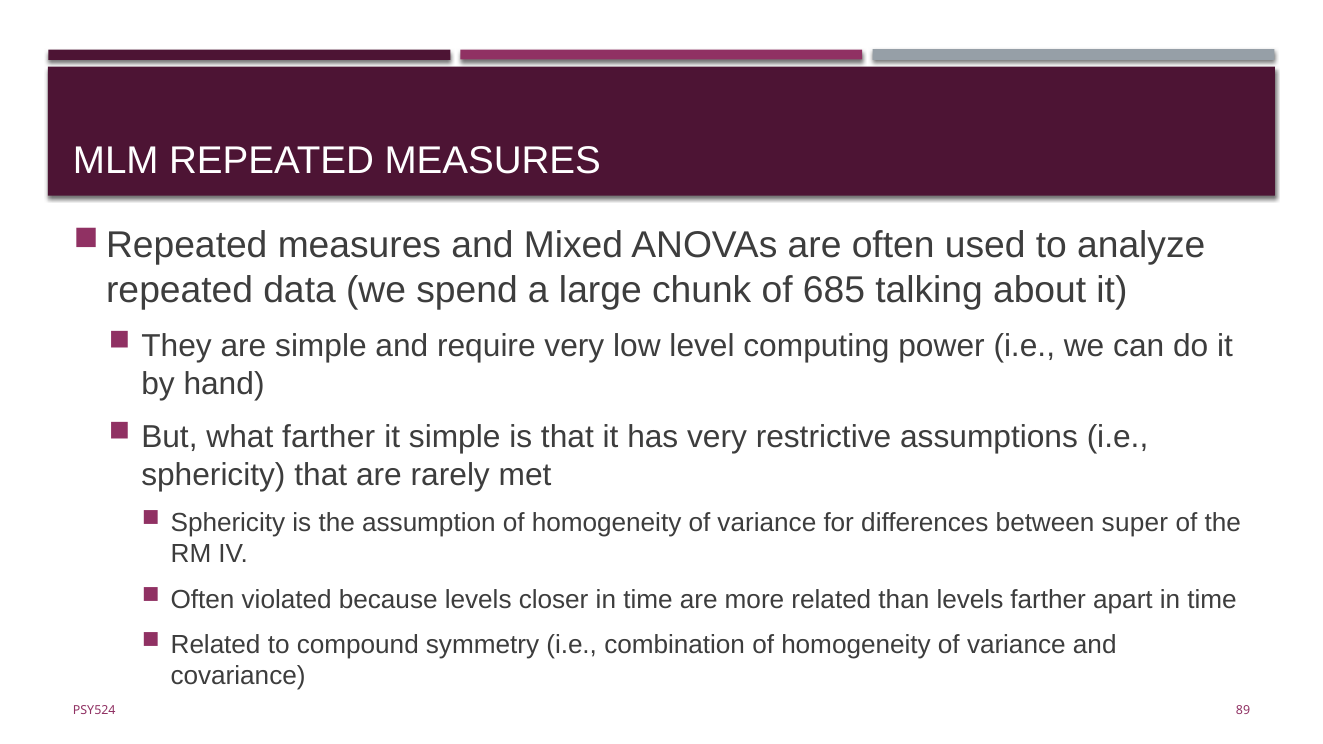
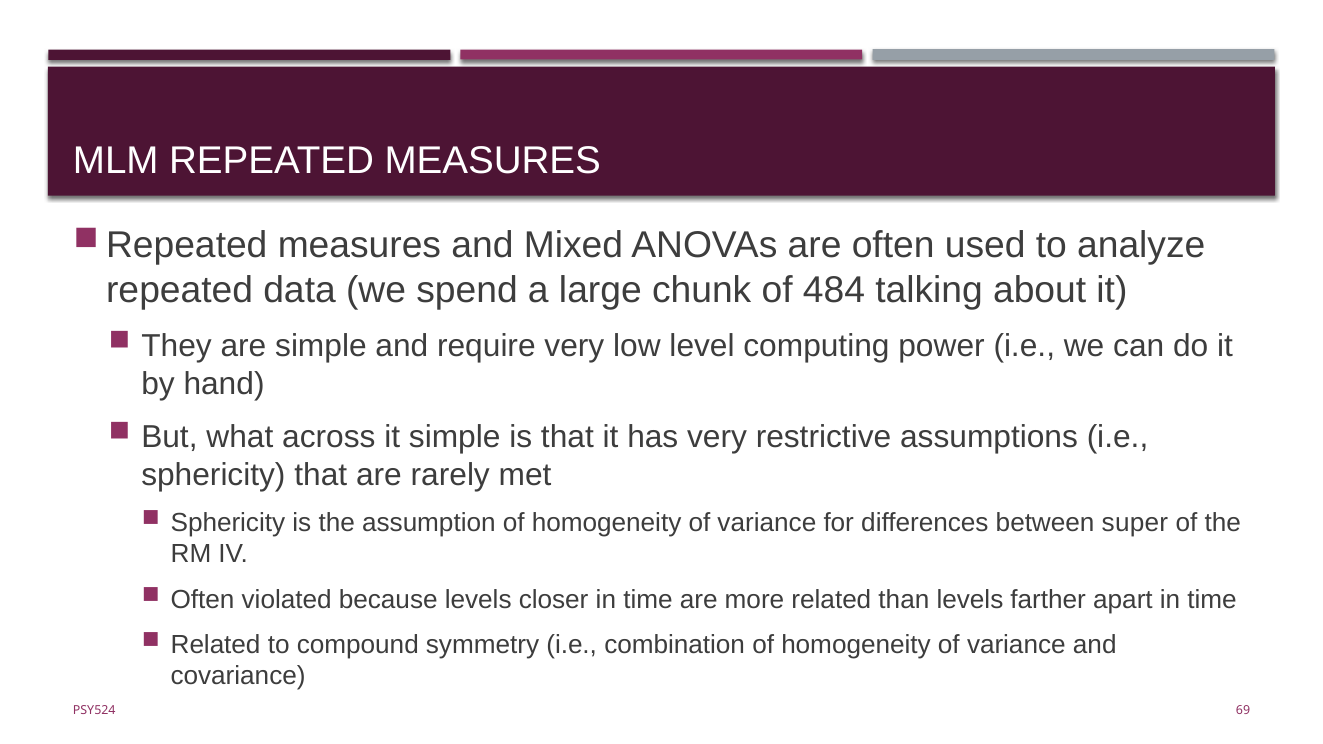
685: 685 -> 484 (834, 290)
what farther: farther -> across (329, 437)
89: 89 -> 69 (1243, 711)
